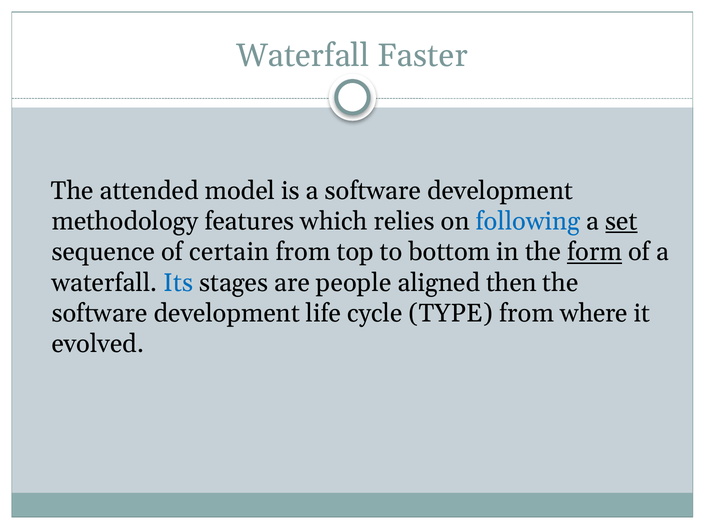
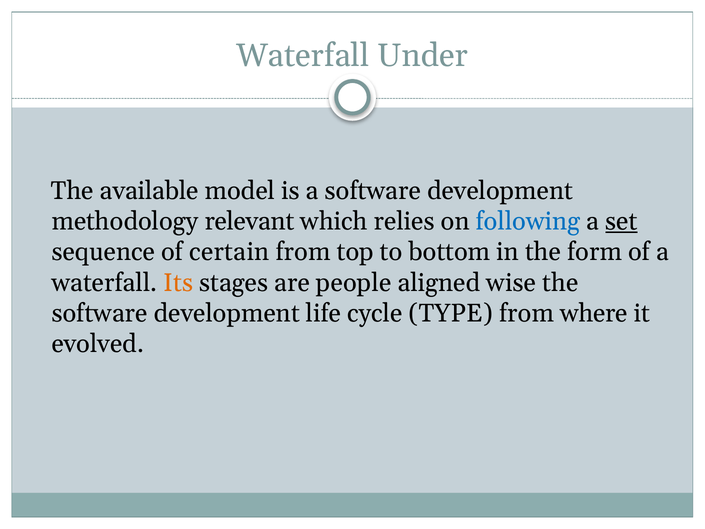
Faster: Faster -> Under (423, 56)
attended: attended -> available (149, 191)
features: features -> relevant (250, 221)
form underline: present -> none (595, 252)
Its colour: blue -> orange (178, 282)
then: then -> wise (511, 282)
